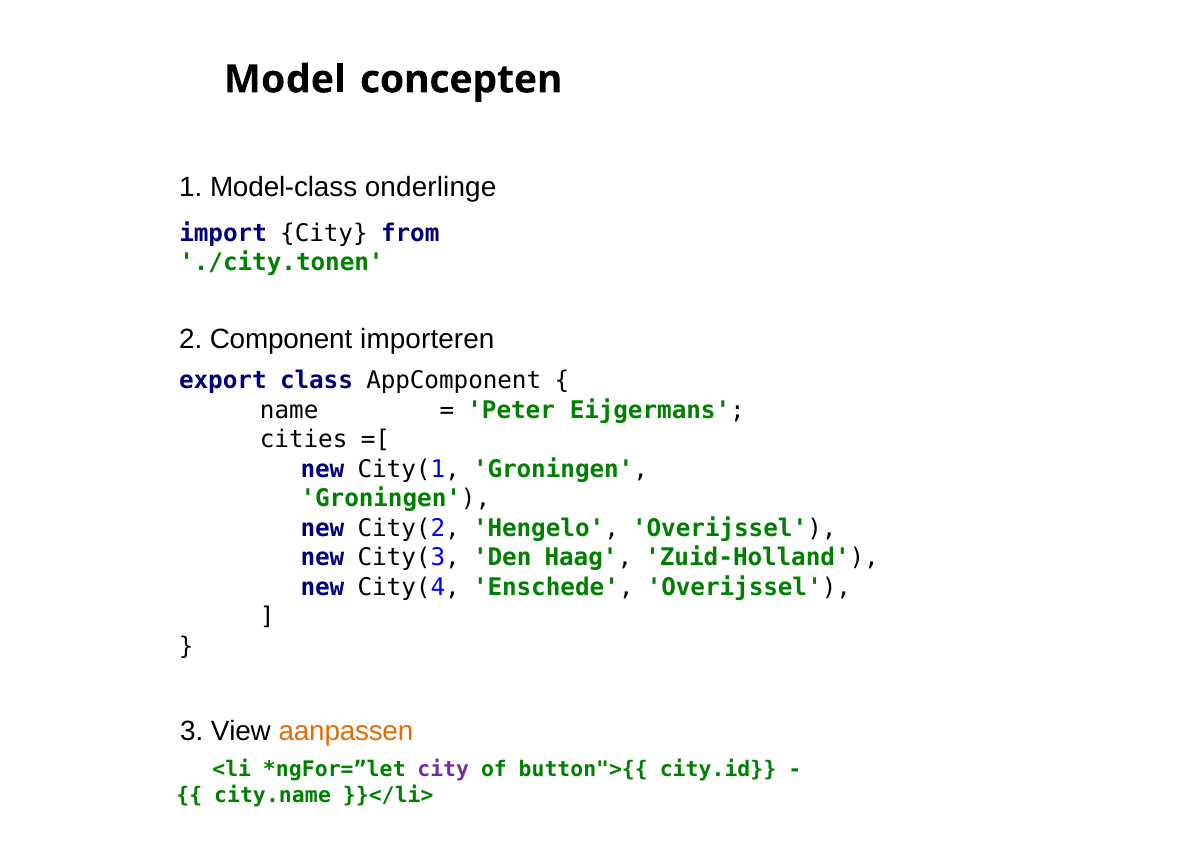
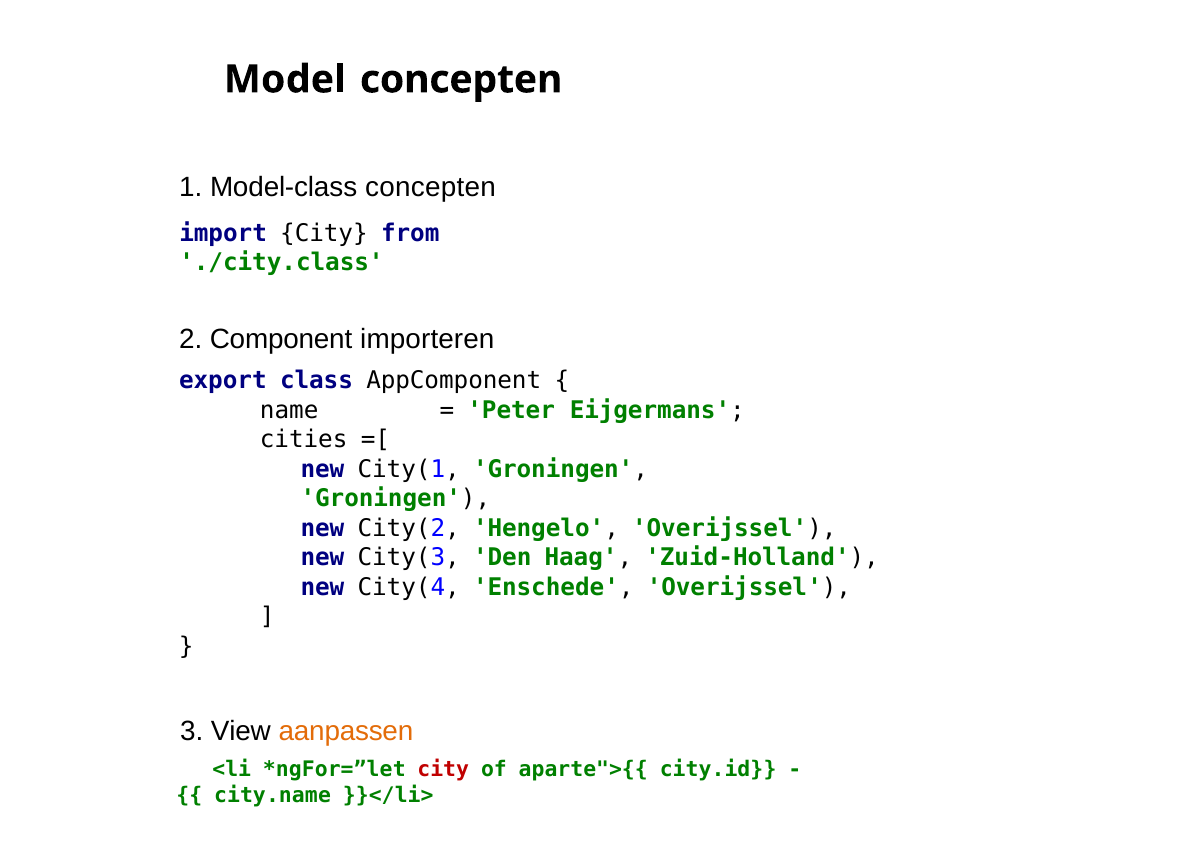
Model-class onderlinge: onderlinge -> concepten (431, 187)
./city.tonen: ./city.tonen -> ./city.class (281, 263)
city colour: purple -> red (443, 770)
button">{{: button">{{ -> aparte">{{ (583, 770)
